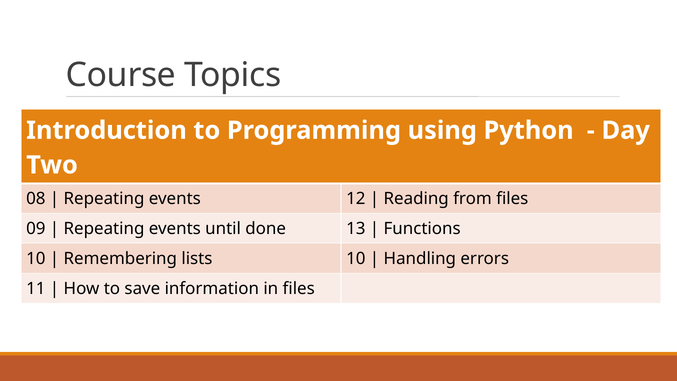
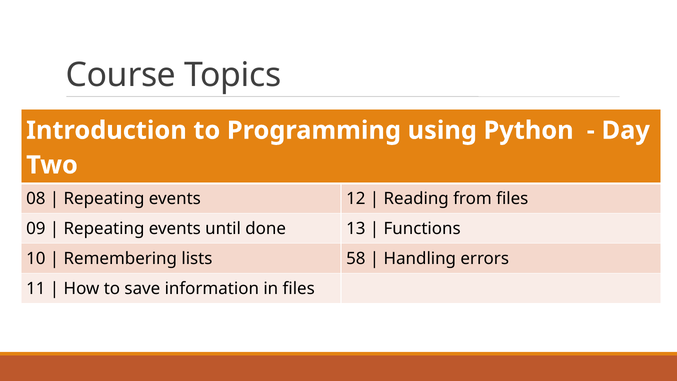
lists 10: 10 -> 58 (356, 258)
